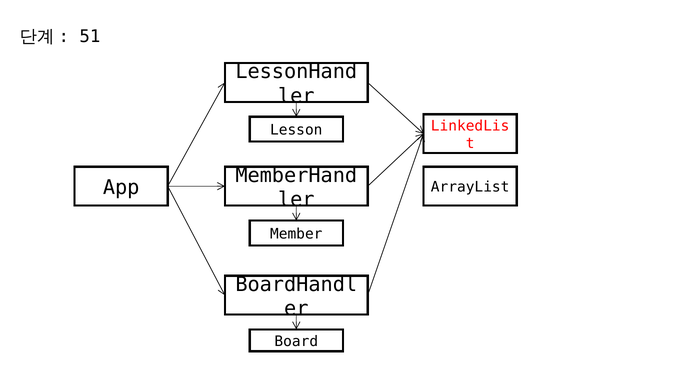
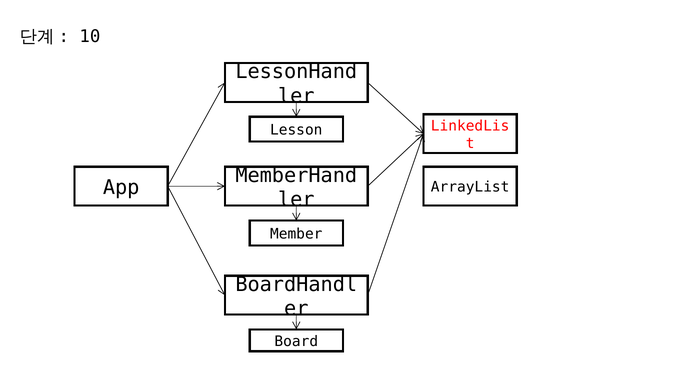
51: 51 -> 10 (90, 36)
